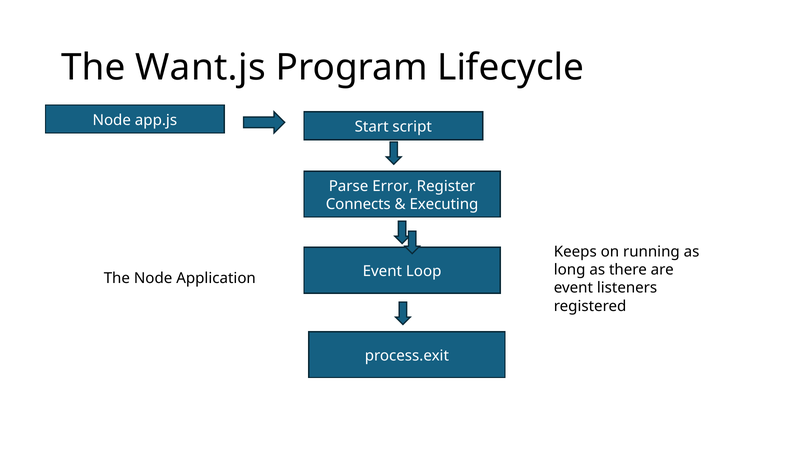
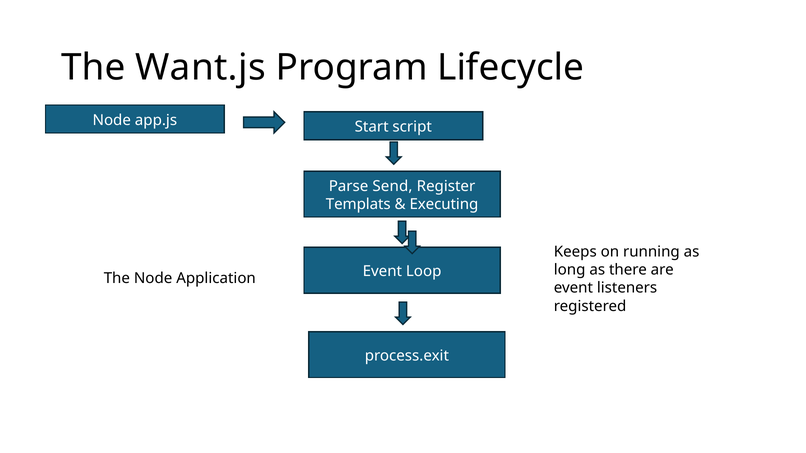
Error: Error -> Send (392, 186)
Connects: Connects -> Templats (358, 204)
